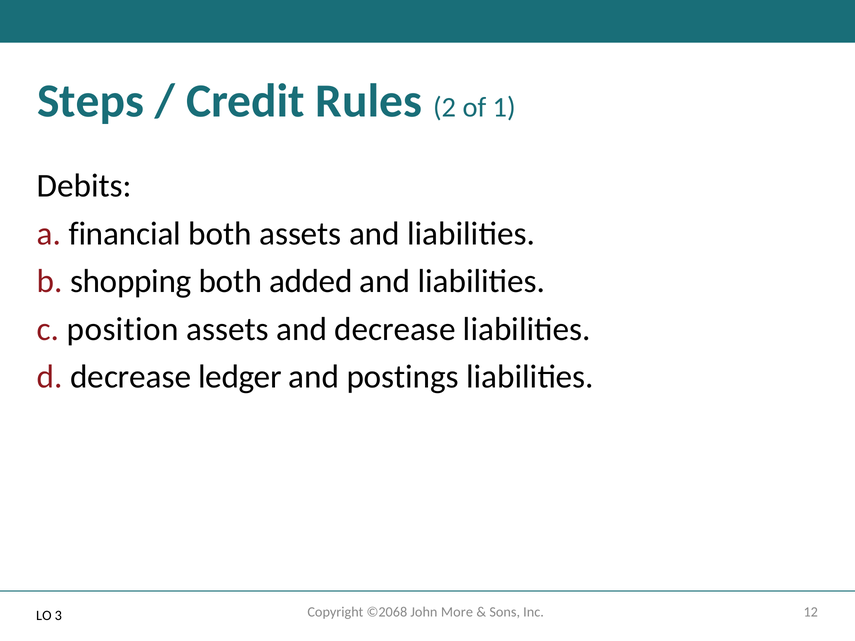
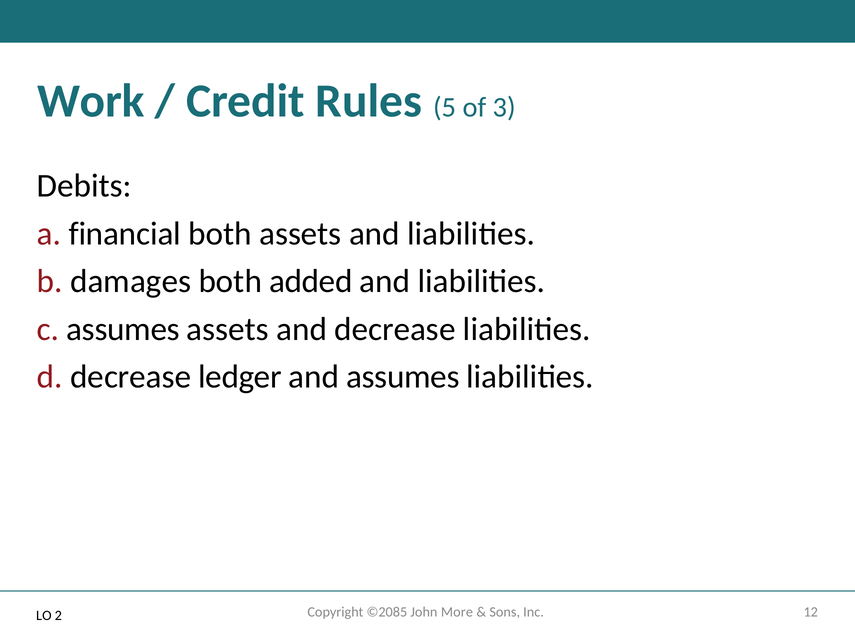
Steps: Steps -> Work (91, 101)
2: 2 -> 5 (445, 107)
1: 1 -> 3 (504, 107)
shopping: shopping -> damages (131, 281)
c position: position -> assumes (123, 329)
and postings: postings -> assumes (403, 377)
©2068: ©2068 -> ©2085 (387, 612)
3: 3 -> 2 (58, 616)
